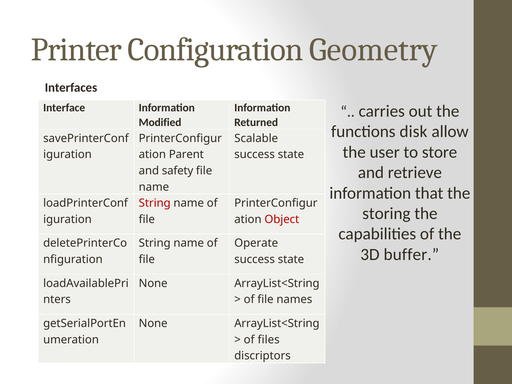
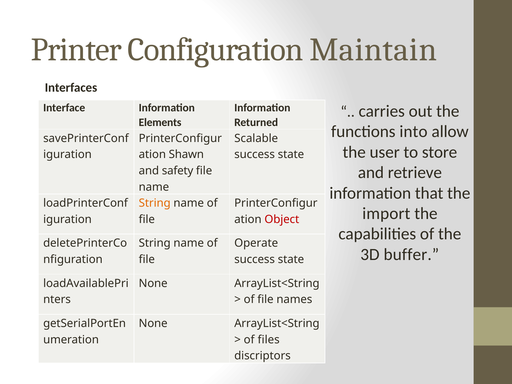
Geometry: Geometry -> Maintain (373, 50)
Modified: Modified -> Elements (160, 122)
disk: disk -> into (413, 132)
Parent: Parent -> Shawn (186, 155)
String colour: red -> orange (155, 203)
storing: storing -> import (386, 214)
